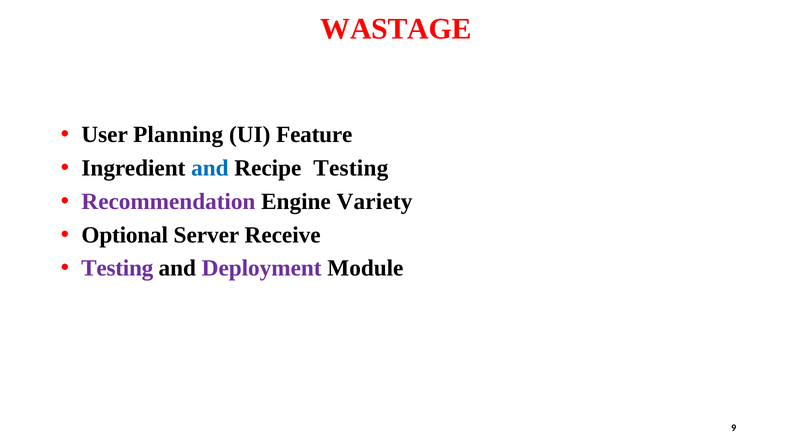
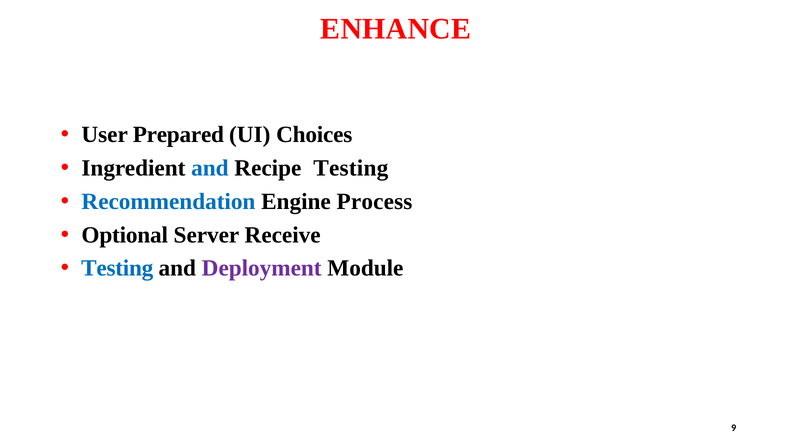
WASTAGE: WASTAGE -> ENHANCE (396, 29)
Planning: Planning -> Prepared (178, 135)
Feature: Feature -> Choices (314, 135)
Recommendation colour: purple -> blue (168, 202)
Variety: Variety -> Process (375, 202)
Testing colour: purple -> blue (117, 268)
